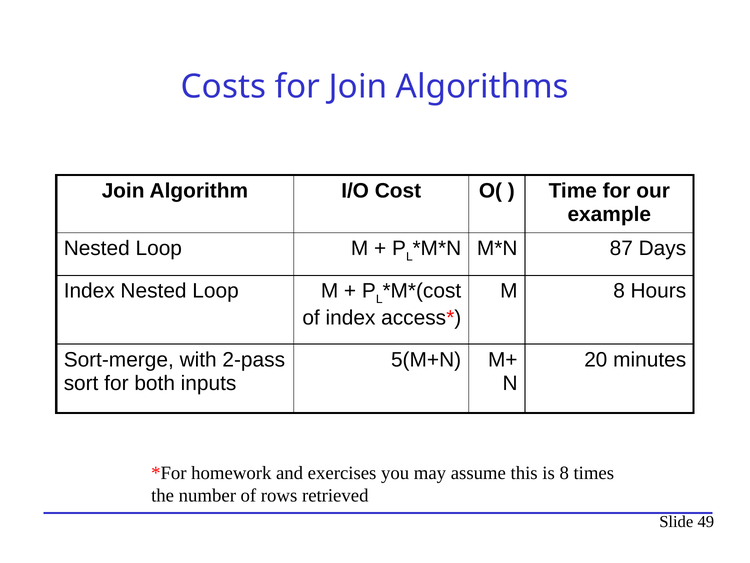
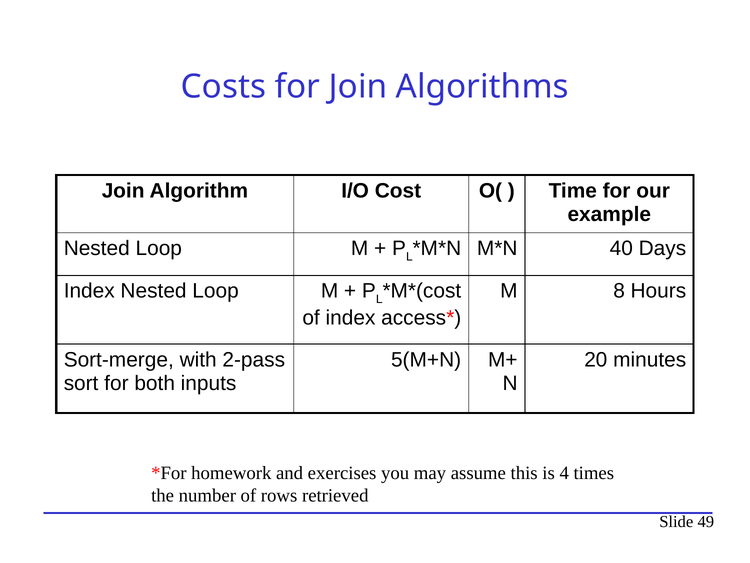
87: 87 -> 40 (621, 248)
is 8: 8 -> 4 (564, 473)
